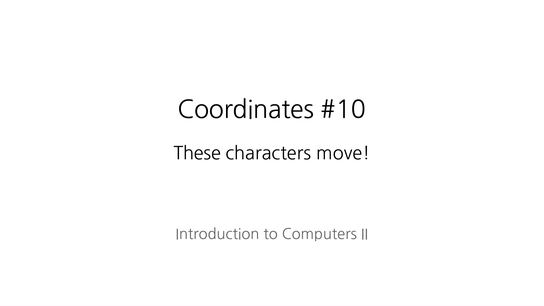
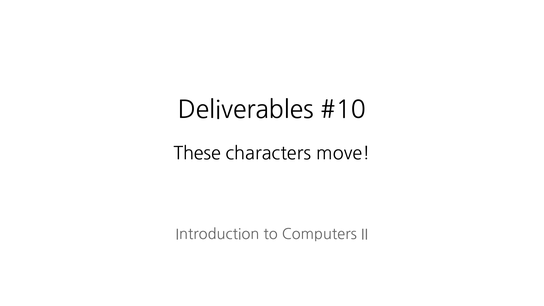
Coordinates: Coordinates -> Deliverables (246, 110)
